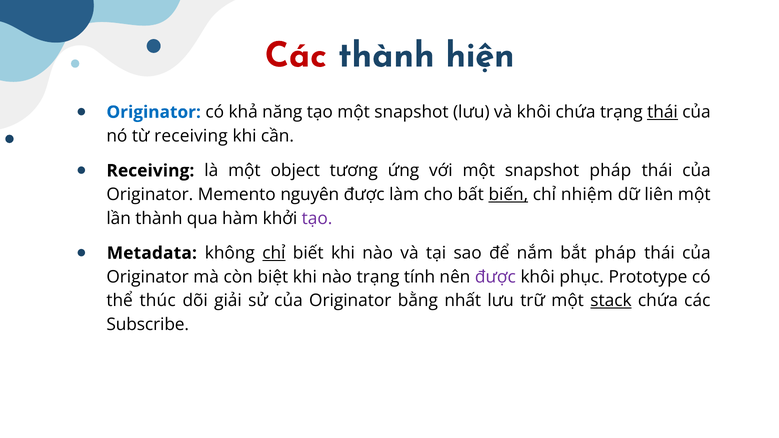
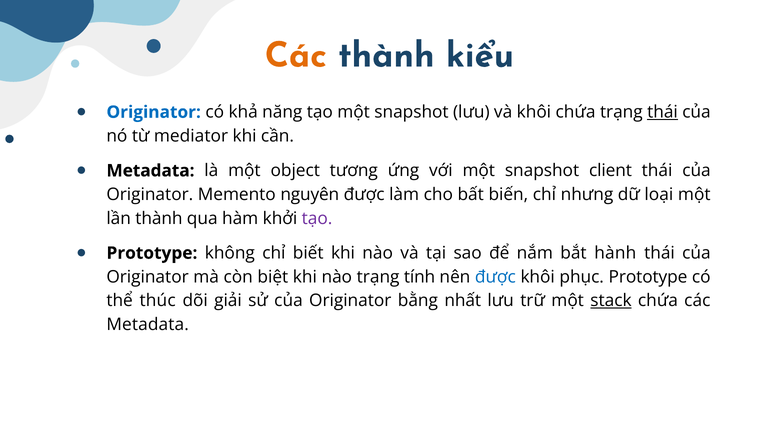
Các colour: red -> orange (296, 55)
hiện: hiện -> kiểu (480, 55)
từ receiving: receiving -> mediator (191, 136)
Receiving: Receiving -> Metadata (150, 171)
snapshot pháp: pháp -> client (610, 171)
biến underline: present -> none (508, 195)
nhiệm: nhiệm -> nhưng (587, 195)
liên: liên -> loại (659, 195)
Metadata: Metadata -> Prototype (152, 253)
chỉ underline: present -> none (274, 253)
bắt pháp: pháp -> hành (615, 253)
được colour: purple -> blue (495, 277)
Subscribe: Subscribe -> Metadata (148, 325)
